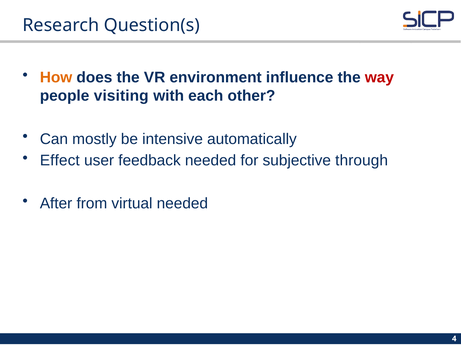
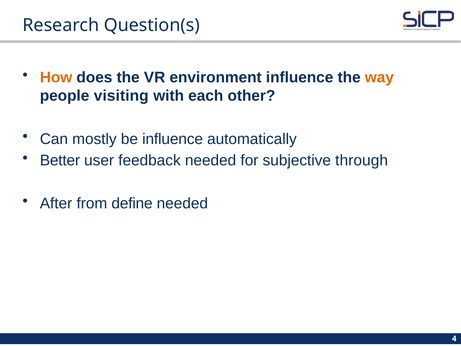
way colour: red -> orange (379, 77)
be intensive: intensive -> influence (173, 139)
Effect: Effect -> Better (60, 160)
virtual: virtual -> define (132, 203)
